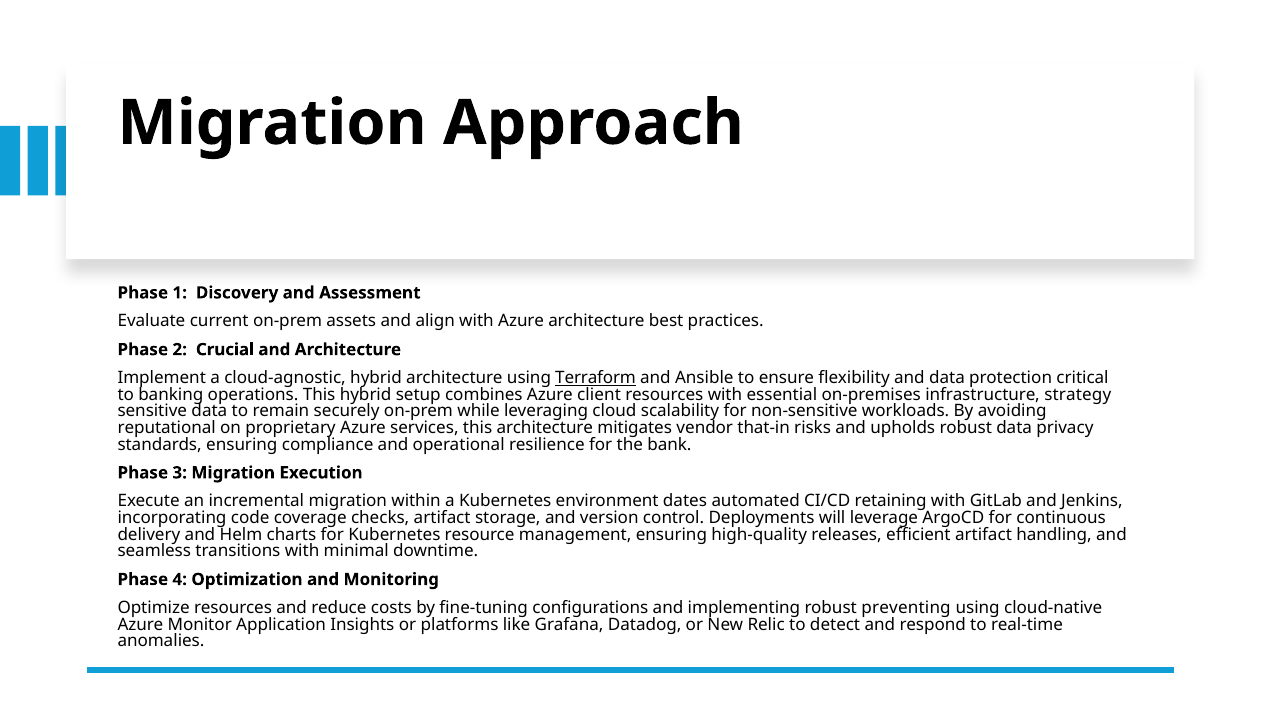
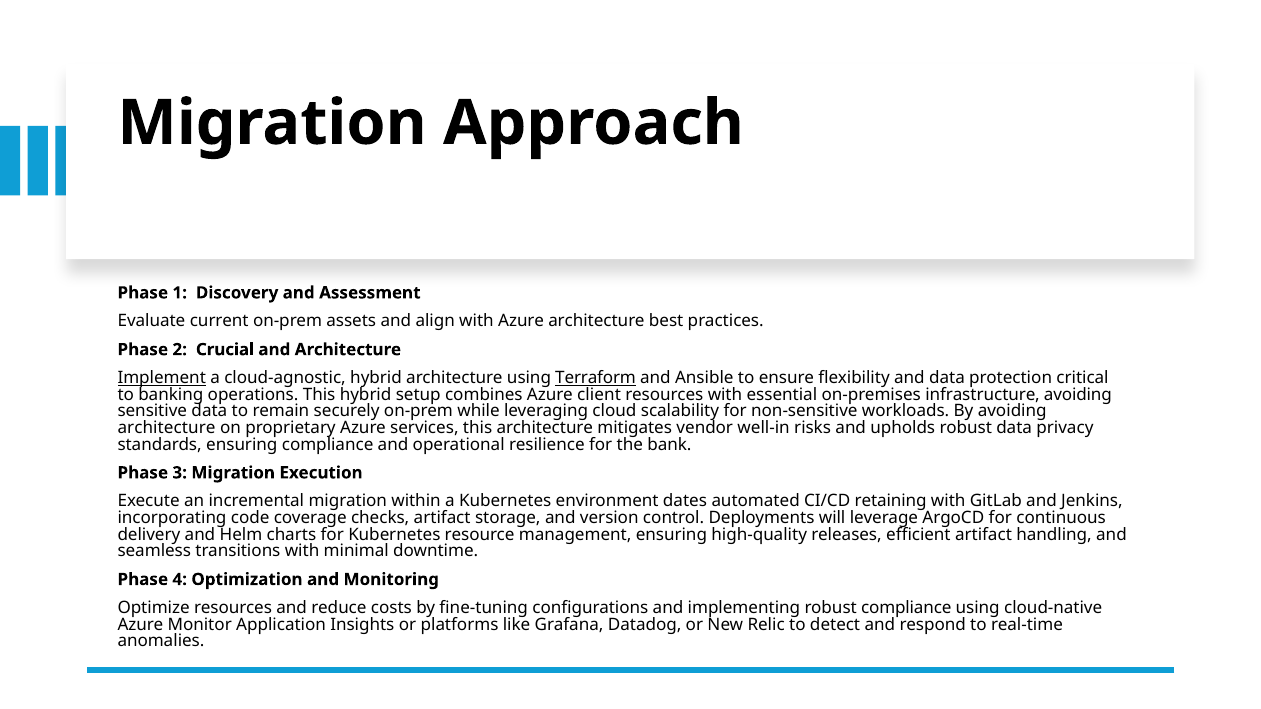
Implement underline: none -> present (162, 378)
infrastructure strategy: strategy -> avoiding (1078, 395)
reputational: reputational -> architecture (167, 428)
that-in: that-in -> well-in (764, 428)
robust preventing: preventing -> compliance (906, 608)
